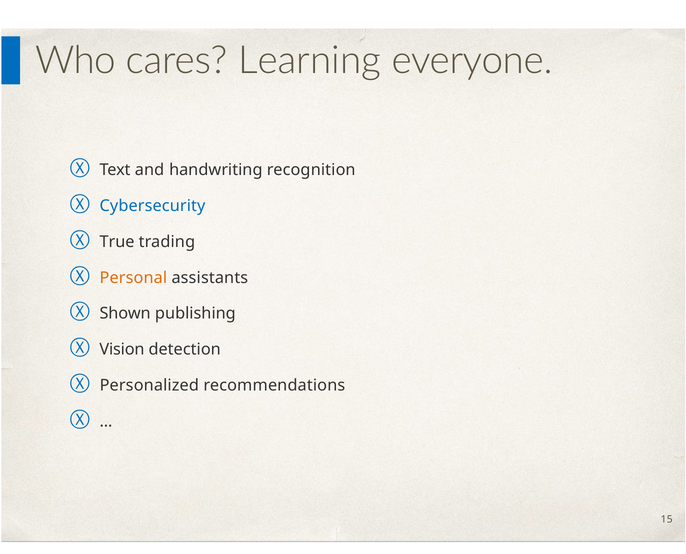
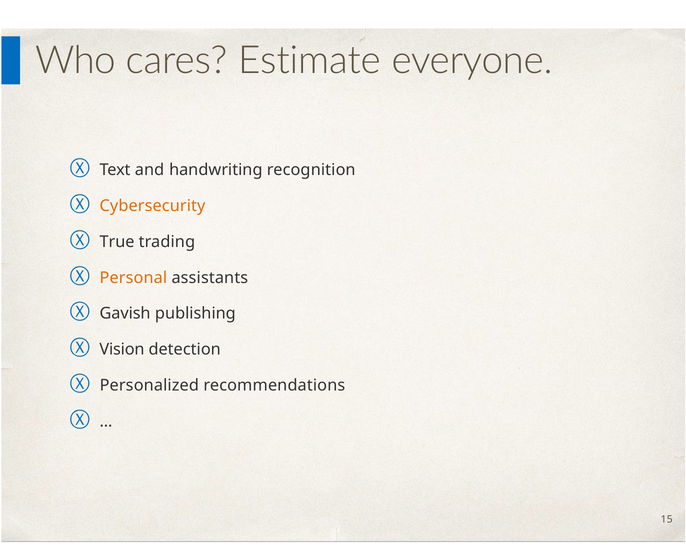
Learning: Learning -> Estimate (310, 61)
Cybersecurity colour: blue -> orange (152, 206)
Shown: Shown -> Gavish (125, 314)
